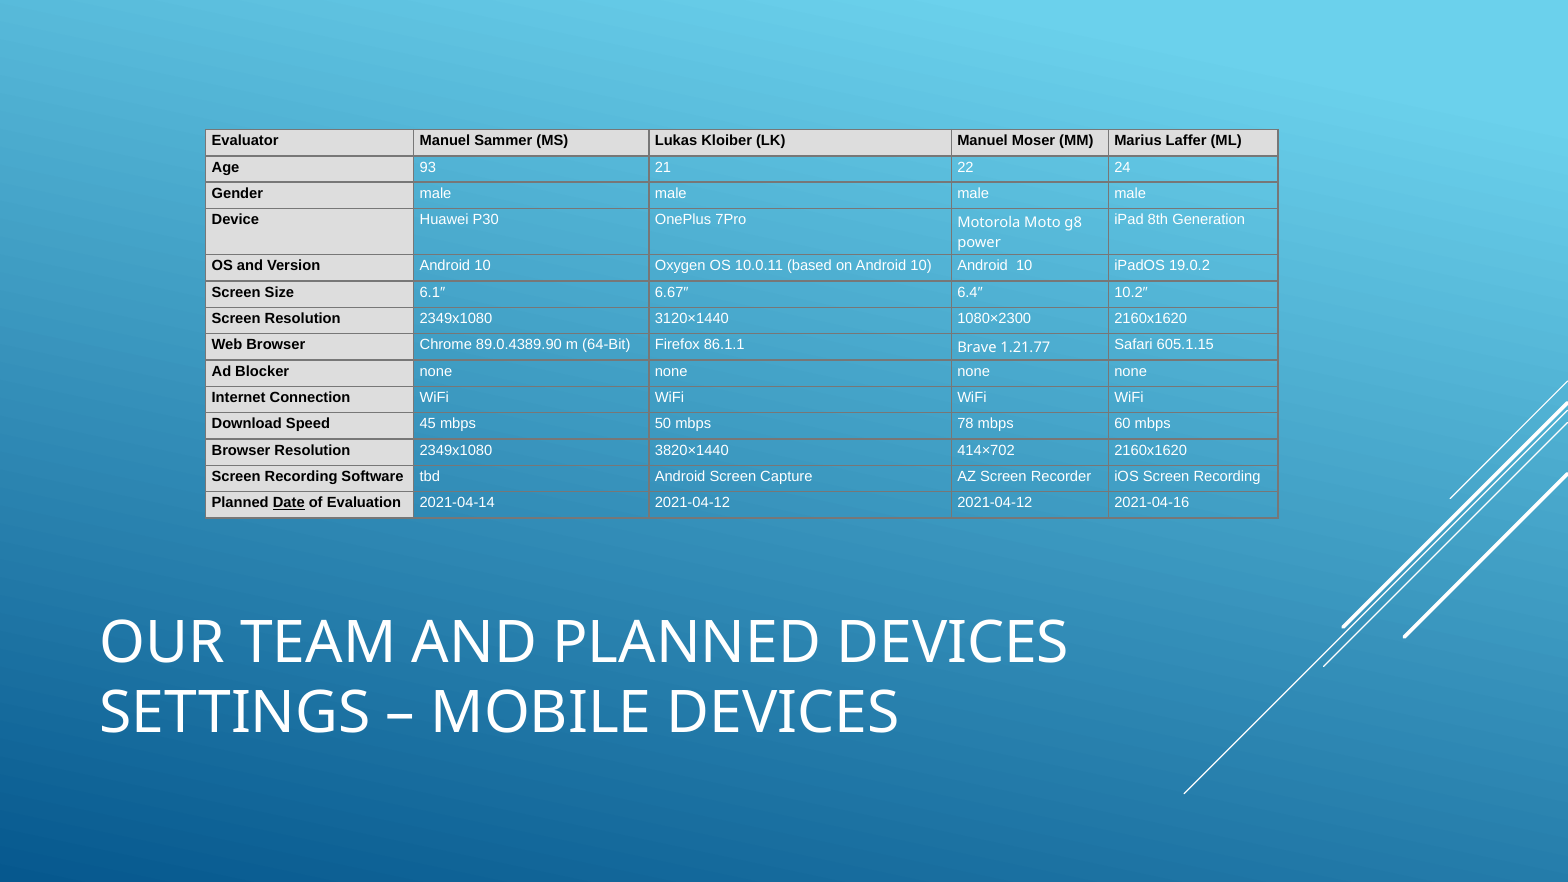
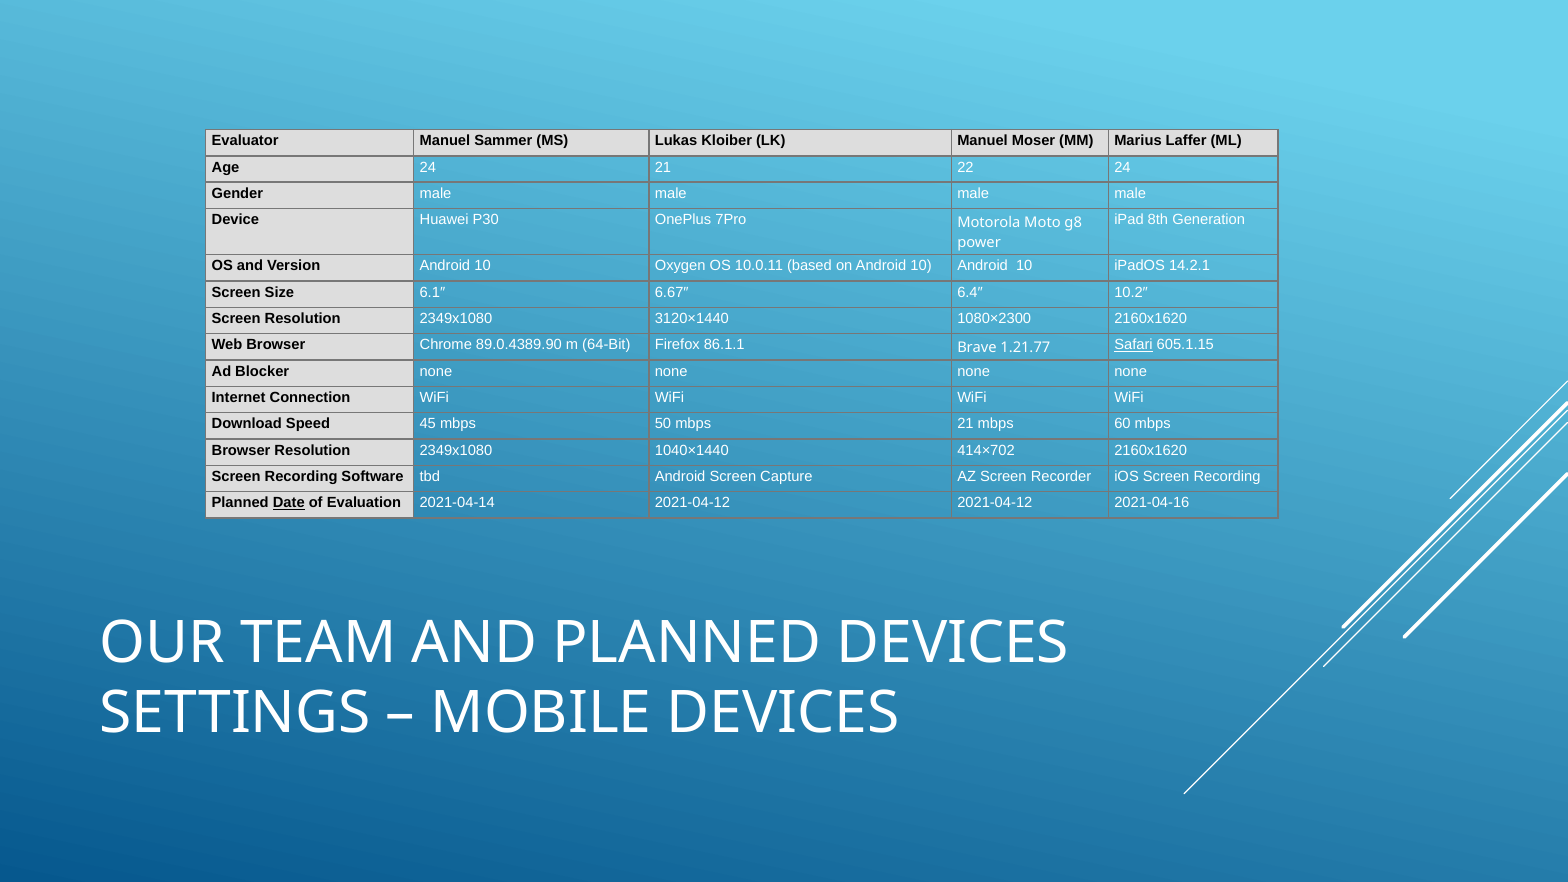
Age 93: 93 -> 24 (428, 167)
19.0.2: 19.0.2 -> 14.2.1 (1190, 266)
Safari underline: none -> present (1134, 345)
mbps 78: 78 -> 21 (965, 424)
3820×1440: 3820×1440 -> 1040×1440 (692, 450)
